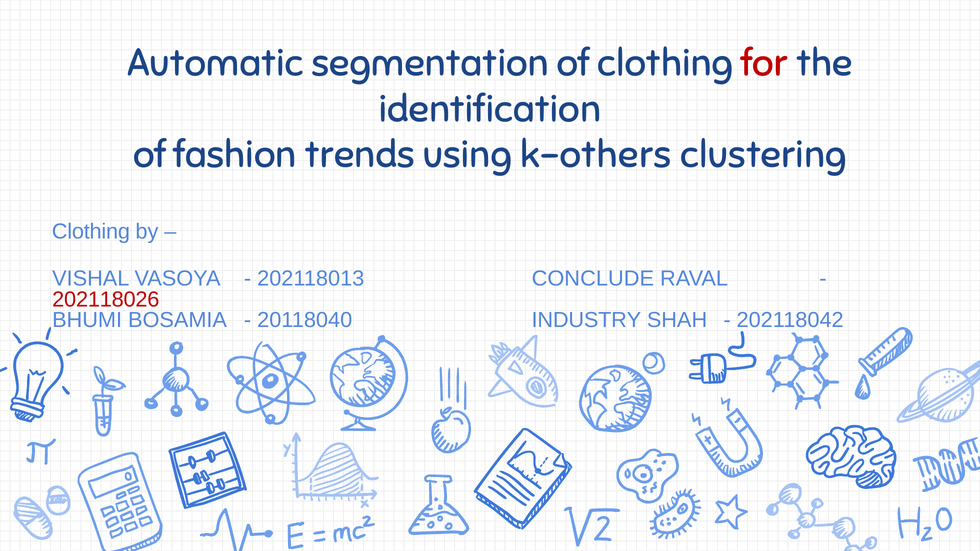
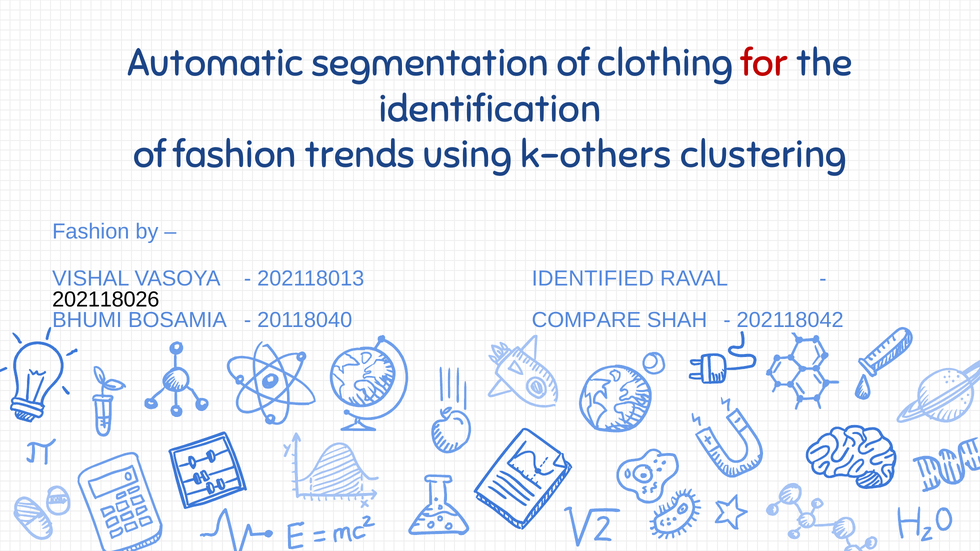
Clothing: Clothing -> Fashion (91, 232)
CONCLUDE: CONCLUDE -> IDENTIFIED (593, 279)
202118026 colour: red -> black (106, 300)
INDUSTRY: INDUSTRY -> COMPARE (586, 320)
